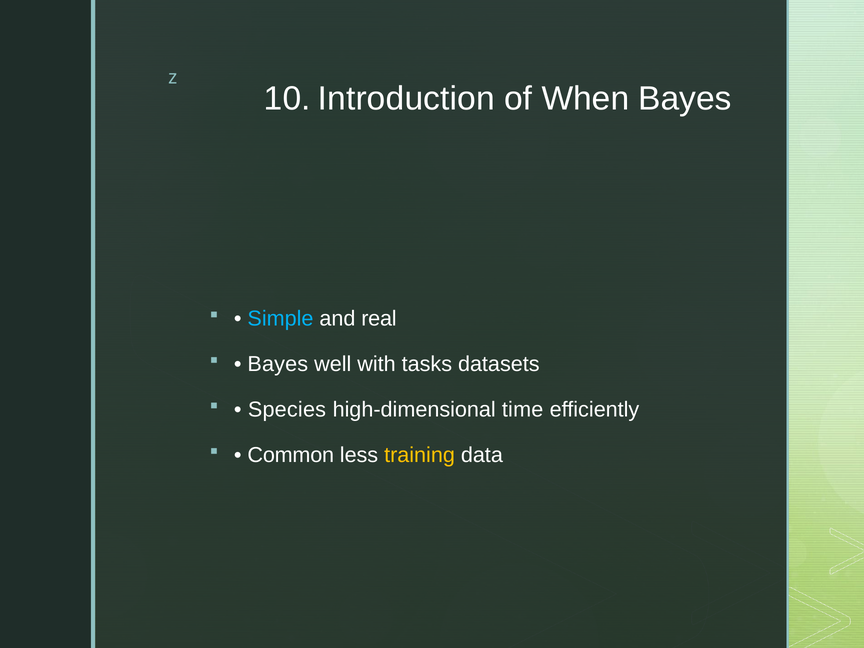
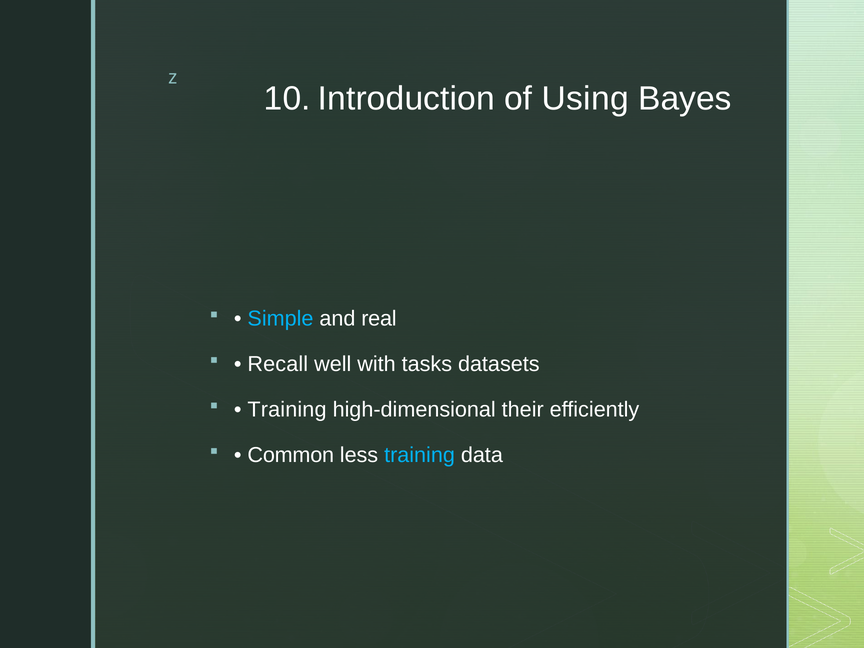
When: When -> Using (585, 99)
Bayes: Bayes -> Recall (278, 364)
Species: Species -> Training (287, 409)
time: time -> their (523, 409)
training colour: yellow -> light blue (420, 455)
